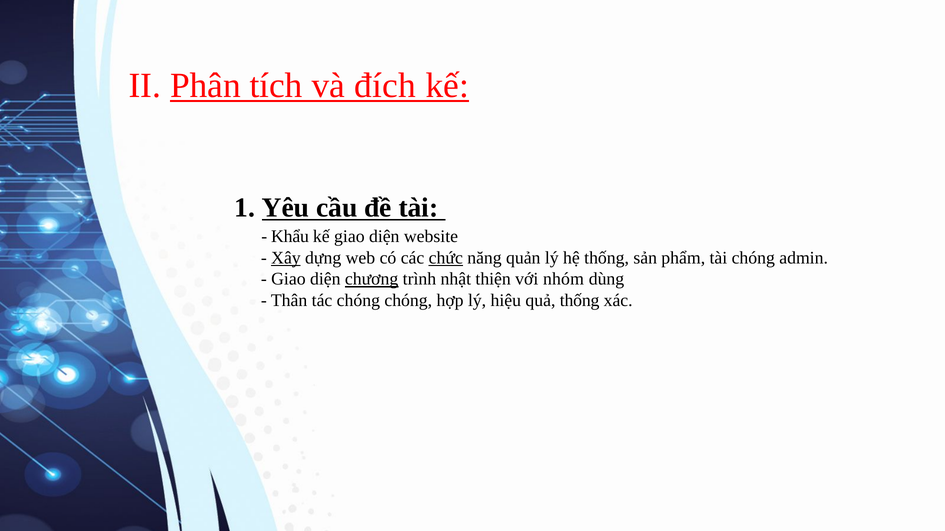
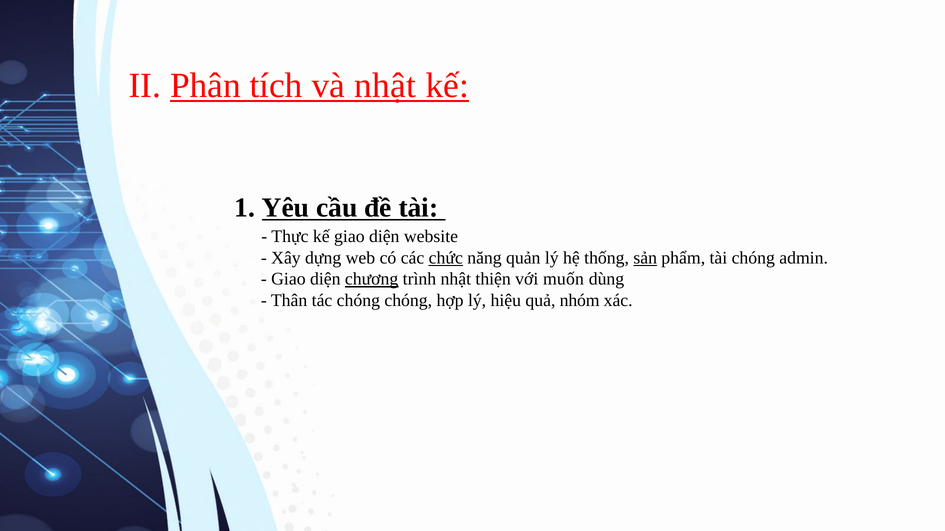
và đích: đích -> nhật (385, 86)
Khẩu: Khẩu -> Thực (290, 236)
Xây underline: present -> none (286, 258)
sản underline: none -> present (645, 258)
nhóm: nhóm -> muốn (563, 279)
quả thống: thống -> nhóm (580, 301)
